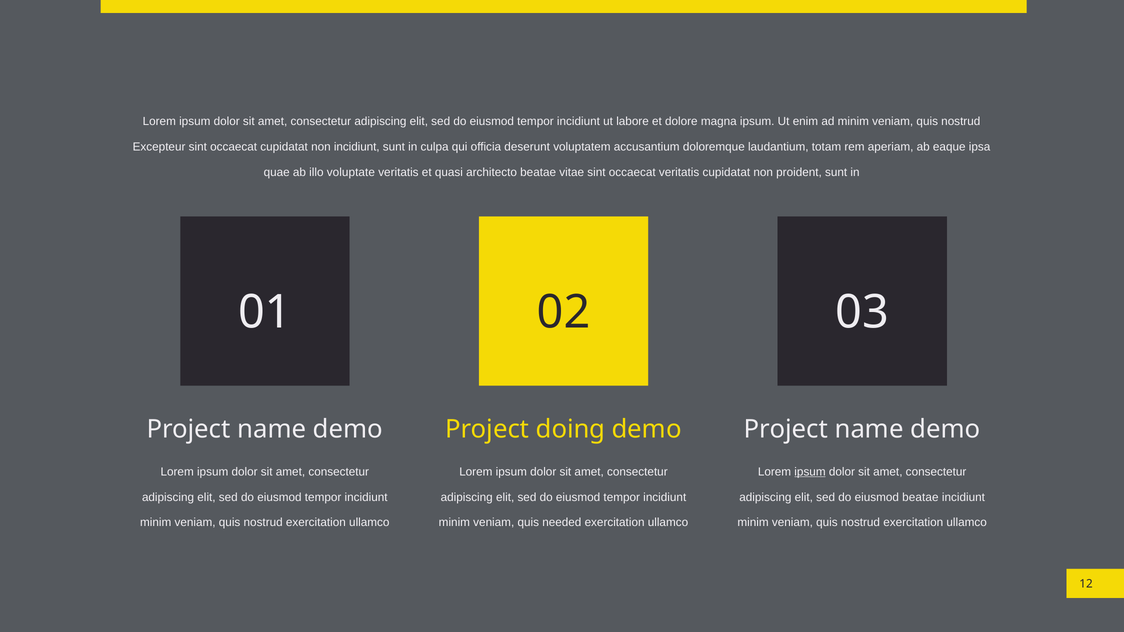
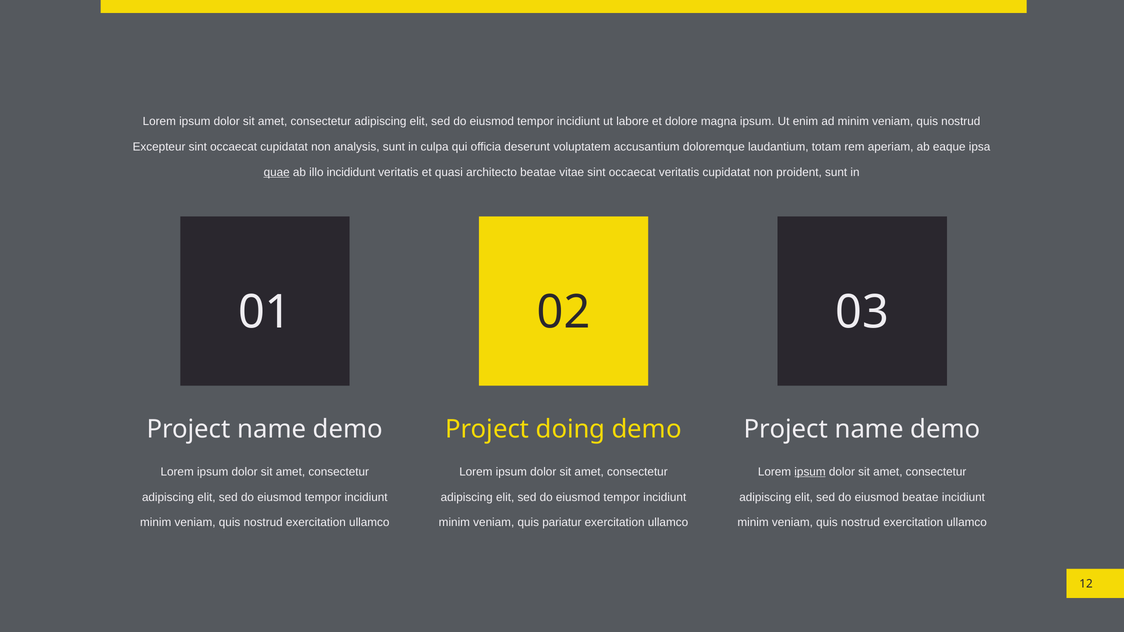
non incidiunt: incidiunt -> analysis (357, 147)
quae underline: none -> present (277, 172)
voluptate: voluptate -> incididunt (351, 172)
needed: needed -> pariatur (562, 523)
